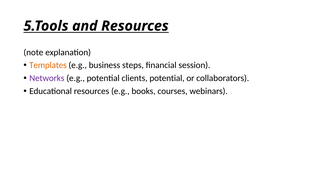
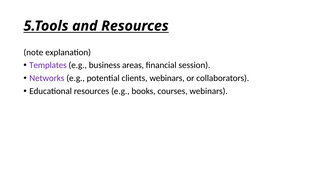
Templates colour: orange -> purple (48, 65)
steps: steps -> areas (133, 65)
clients potential: potential -> webinars (167, 78)
